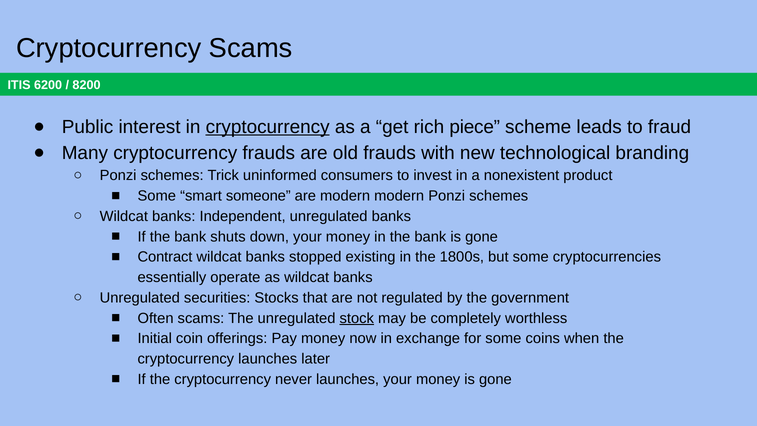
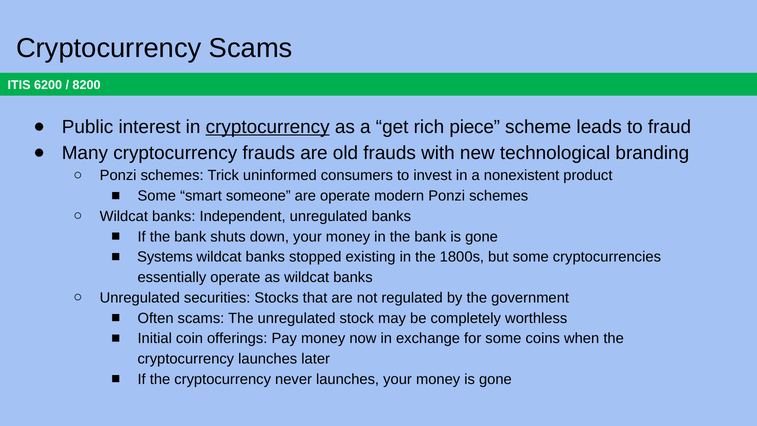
are modern: modern -> operate (345, 196)
Contract: Contract -> Systems (165, 257)
stock underline: present -> none (357, 318)
